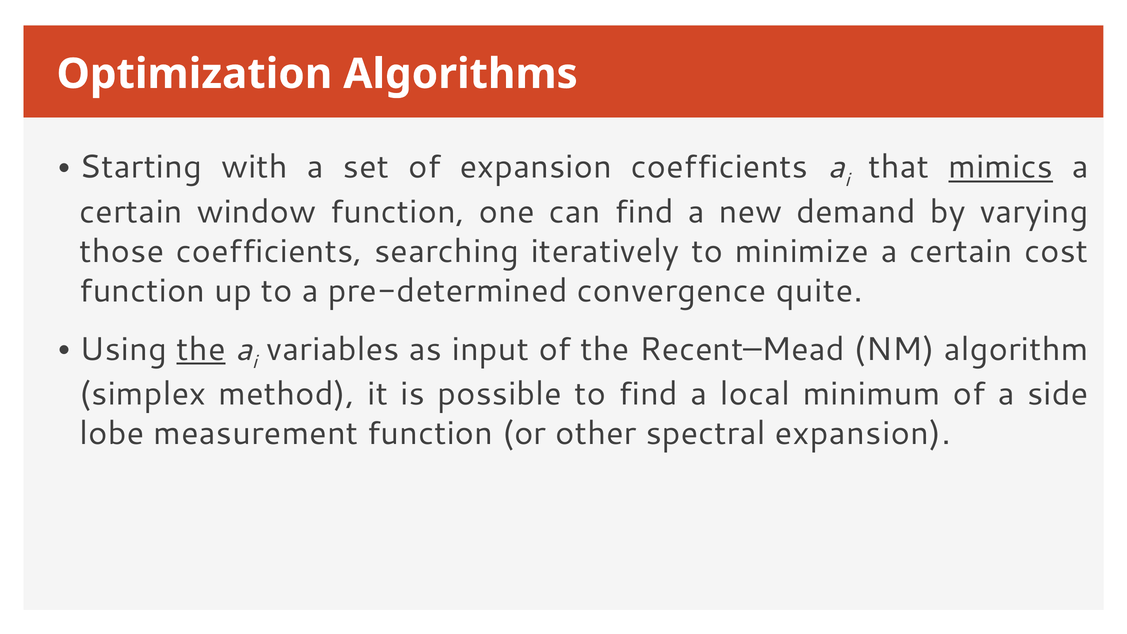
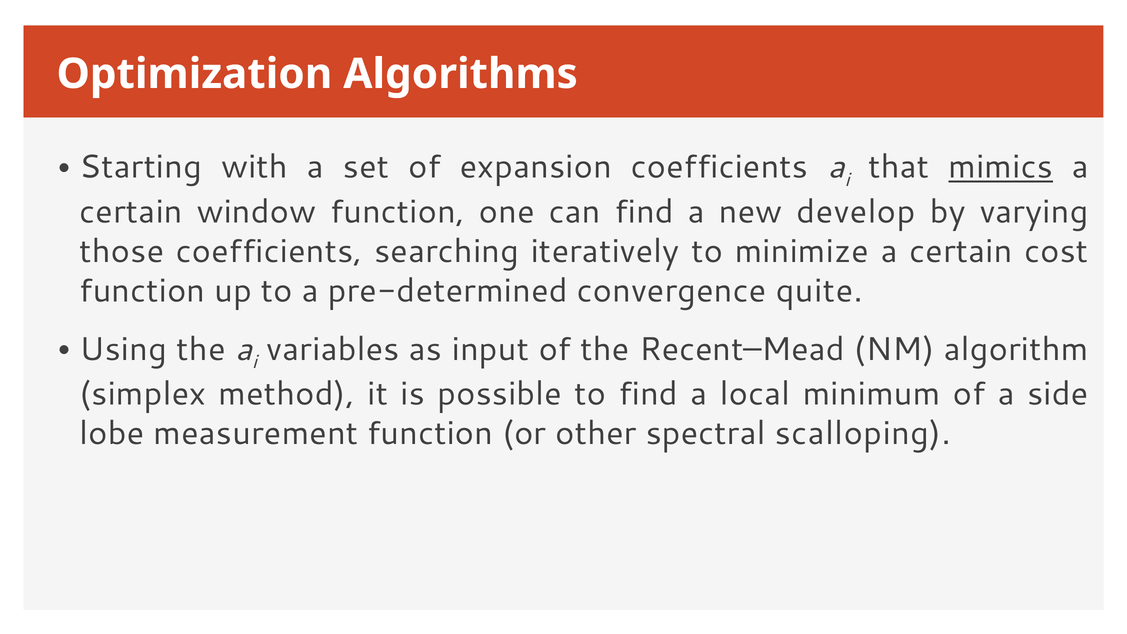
demand: demand -> develop (856, 212)
the underline: present -> none (201, 349)
spectral expansion: expansion -> scalloping (863, 434)
